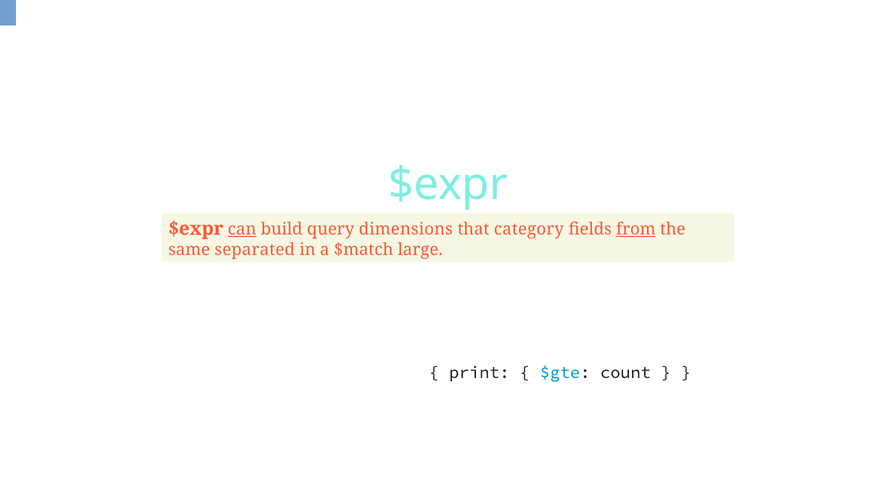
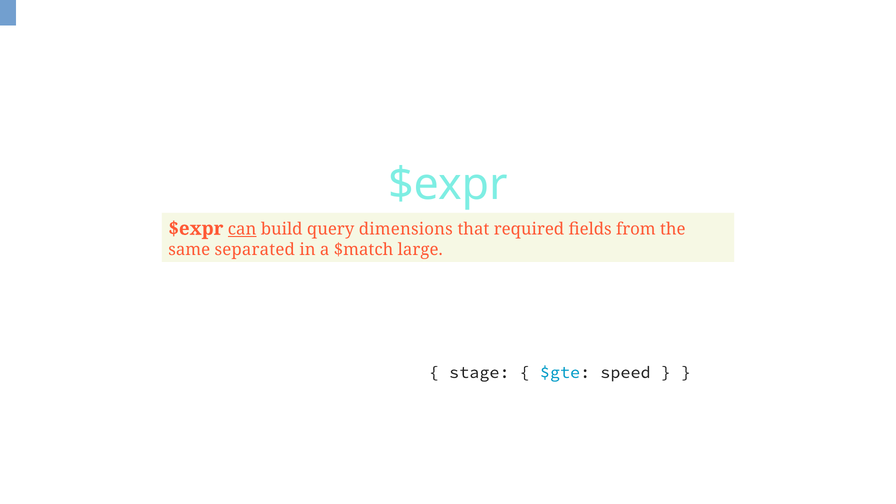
category: category -> required (529, 229)
from underline: present -> none (636, 229)
print: print -> stage (479, 372)
count: count -> speed (625, 372)
